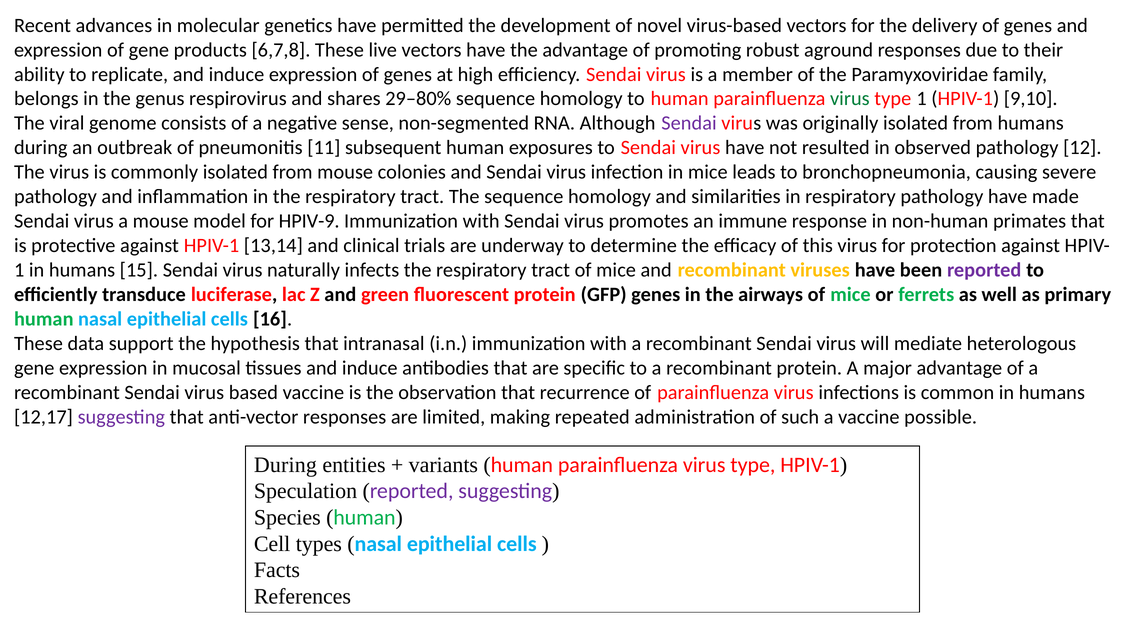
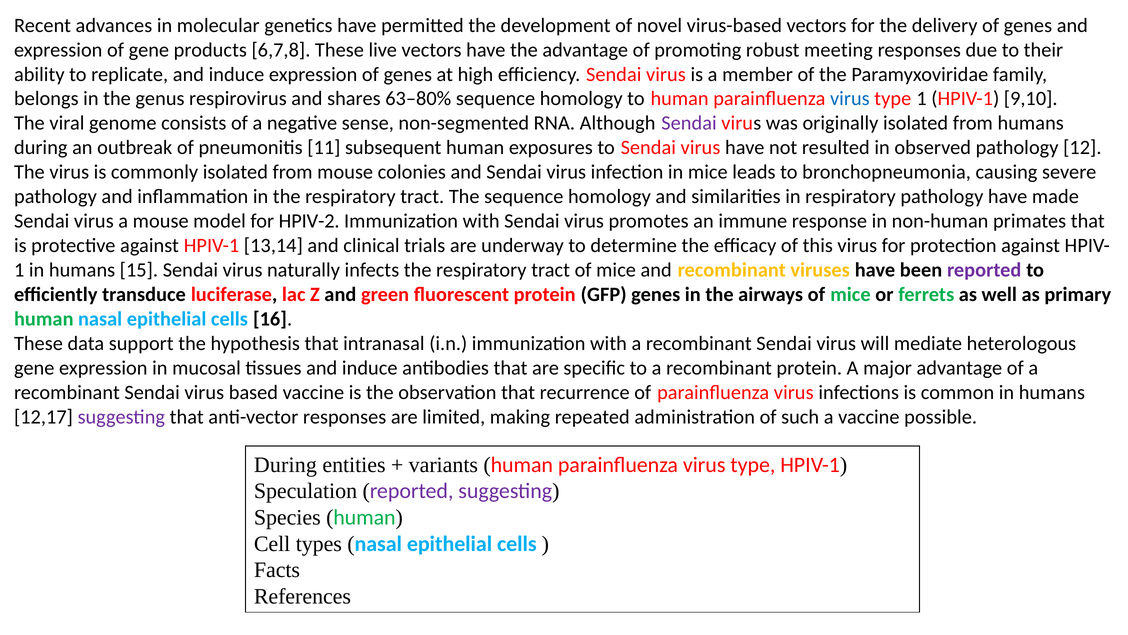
aground: aground -> meeting (839, 50)
29–80%: 29–80% -> 63–80% (418, 99)
virus colour: green -> blue (850, 99)
HPIV-9: HPIV-9 -> HPIV-2 (309, 221)
